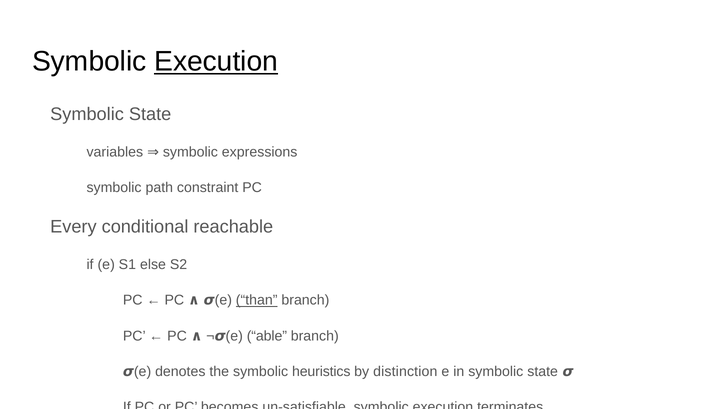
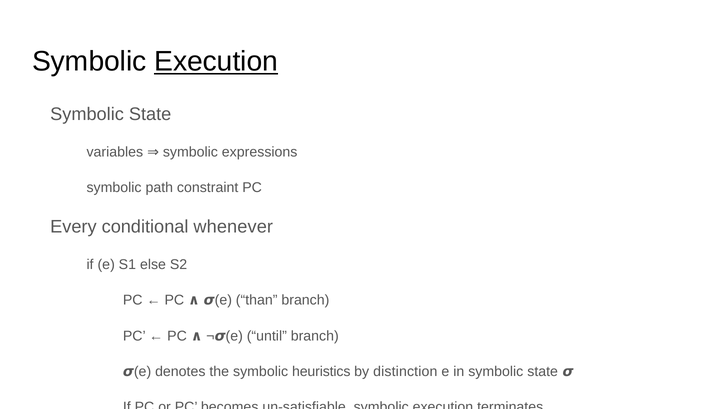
conditional reachable: reachable -> whenever (233, 227)
than underline: present -> none (257, 300)
able: able -> until (267, 336)
